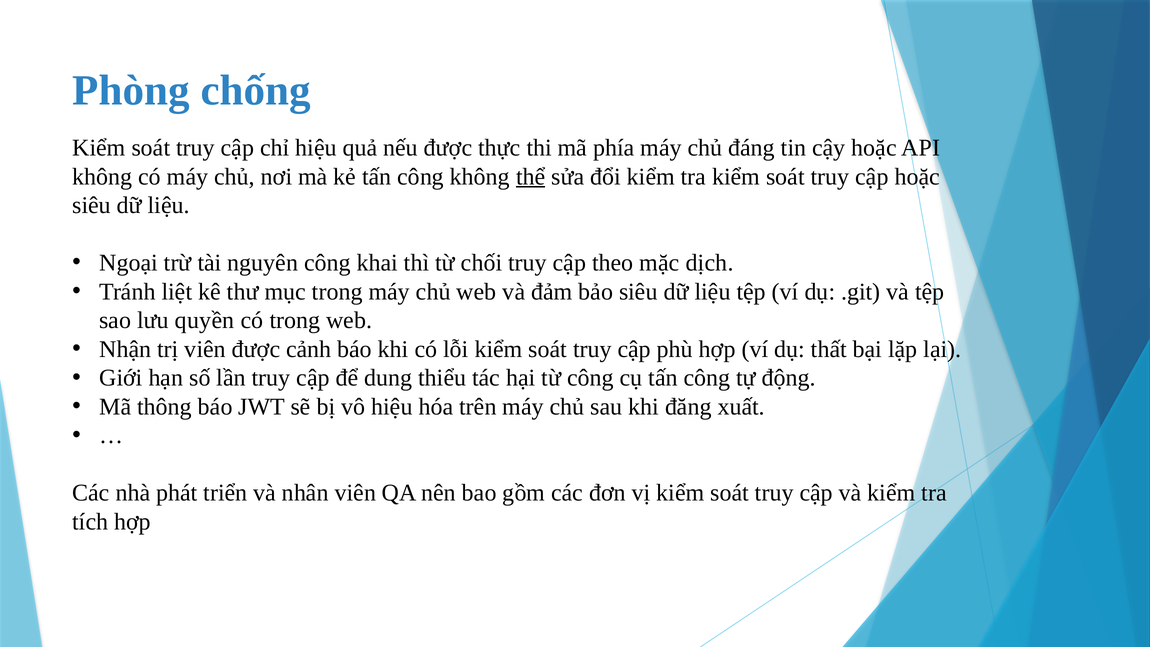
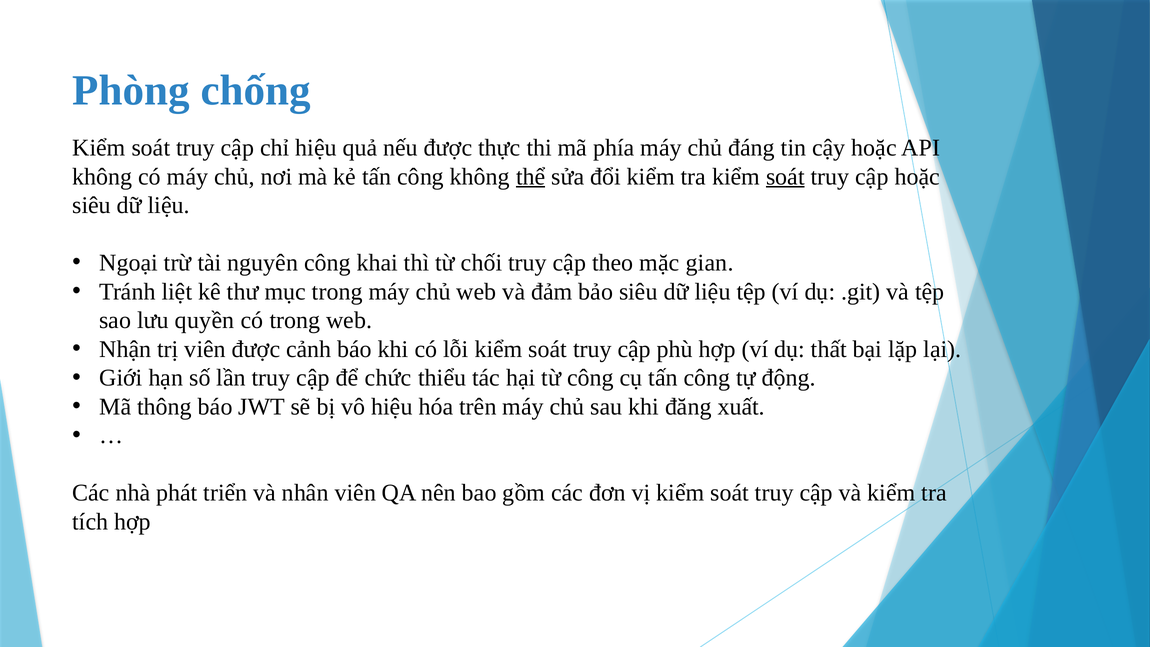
soát underline: none -> present (785, 177)
dịch: dịch -> gian (710, 263)
dung: dung -> chức (388, 378)
